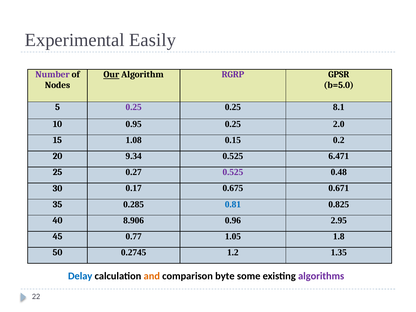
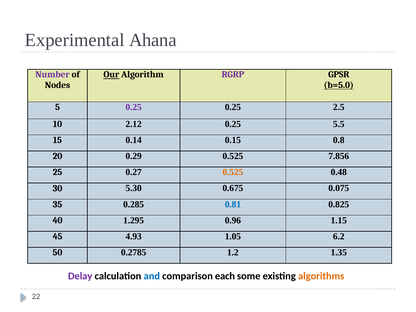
Easily: Easily -> Ahana (153, 40)
b=5.0 underline: none -> present (339, 85)
8.1: 8.1 -> 2.5 (339, 107)
0.95: 0.95 -> 2.12 (134, 124)
2.0: 2.0 -> 5.5 (339, 124)
1.08: 1.08 -> 0.14 (134, 140)
0.2: 0.2 -> 0.8 (339, 140)
9.34: 9.34 -> 0.29 (134, 156)
6.471: 6.471 -> 7.856 (339, 156)
0.525 colour: purple -> orange (233, 172)
0.17: 0.17 -> 5.30 (134, 188)
0.671: 0.671 -> 0.075 (339, 188)
8.906: 8.906 -> 1.295 (134, 220)
2.95: 2.95 -> 1.15 (339, 220)
0.77: 0.77 -> 4.93 (134, 236)
1.8: 1.8 -> 6.2 (339, 236)
0.2745: 0.2745 -> 0.2785 (134, 253)
Delay colour: blue -> purple (80, 276)
and colour: orange -> blue (152, 276)
byte: byte -> each (225, 276)
algorithms colour: purple -> orange (321, 276)
